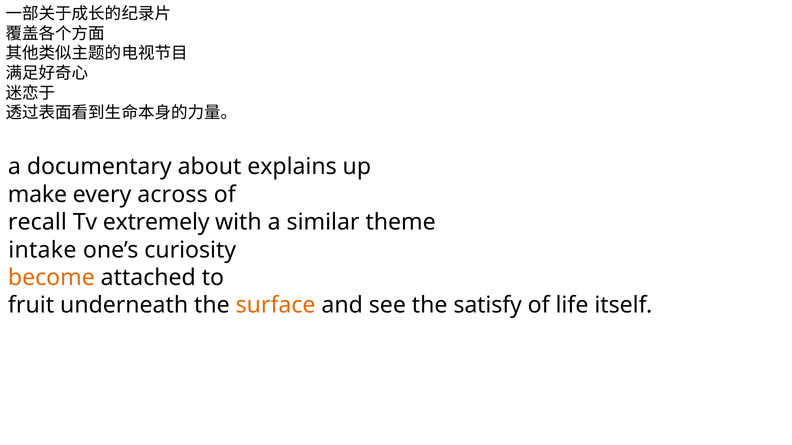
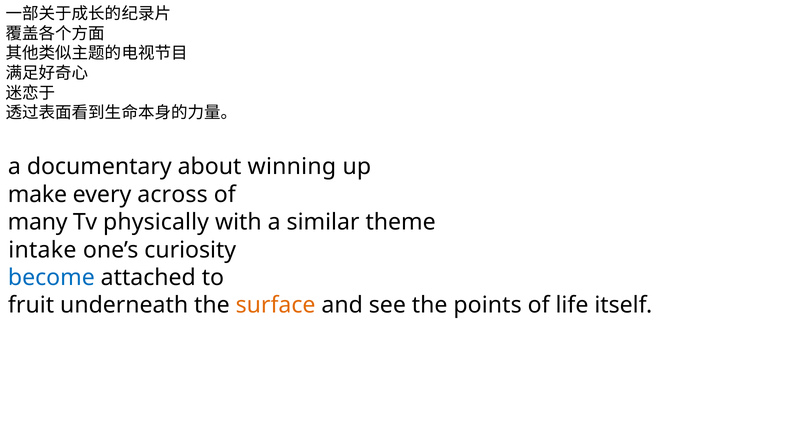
explains: explains -> winning (292, 167)
recall: recall -> many (38, 222)
extremely: extremely -> physically (156, 222)
become colour: orange -> blue (51, 278)
satisfy: satisfy -> points (488, 306)
